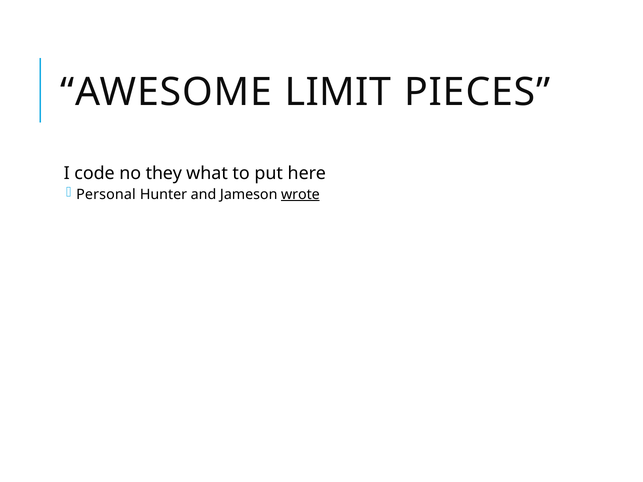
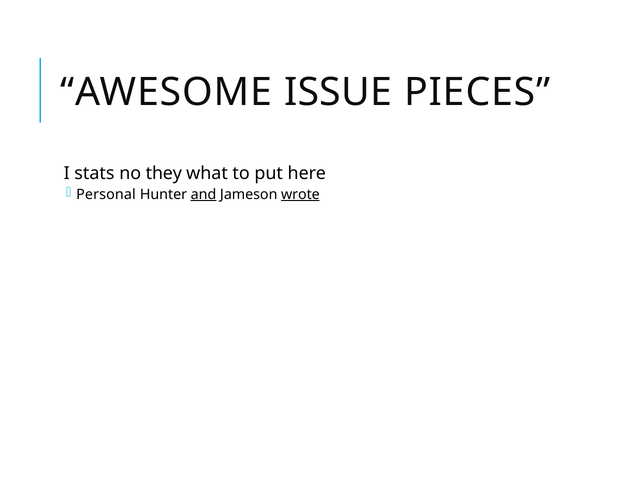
LIMIT: LIMIT -> ISSUE (338, 92)
code: code -> stats (94, 174)
and underline: none -> present (204, 194)
